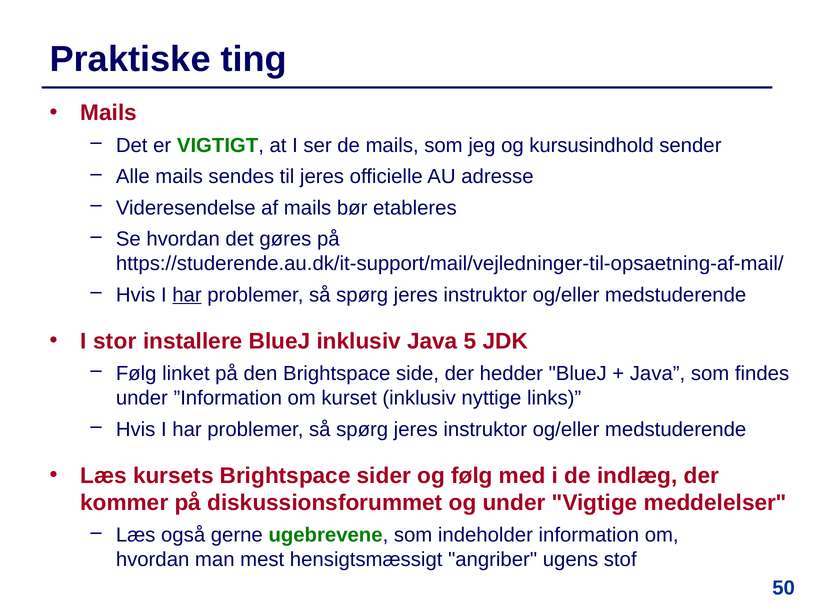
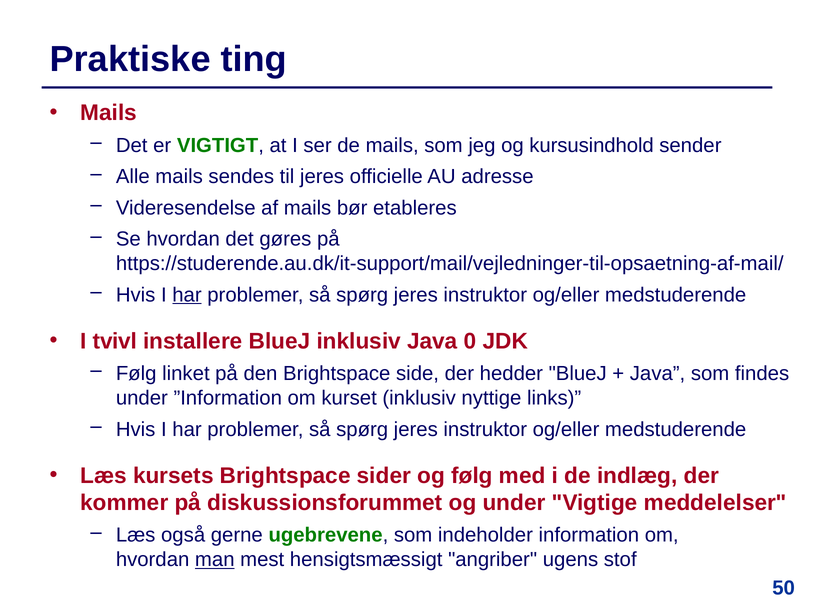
stor: stor -> tvivl (115, 341)
5: 5 -> 0 (470, 341)
man underline: none -> present (215, 559)
